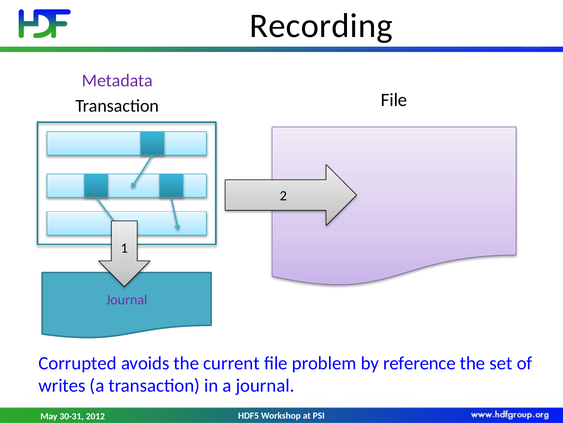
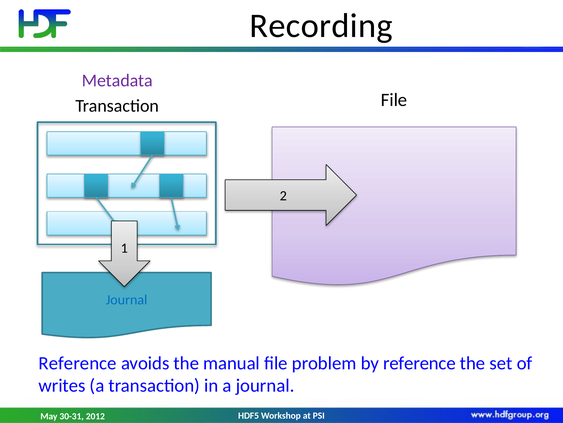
Journal colour: purple -> blue (127, 299)
Corrupted: Corrupted -> Reference (78, 363)
current: current -> manual (232, 363)
